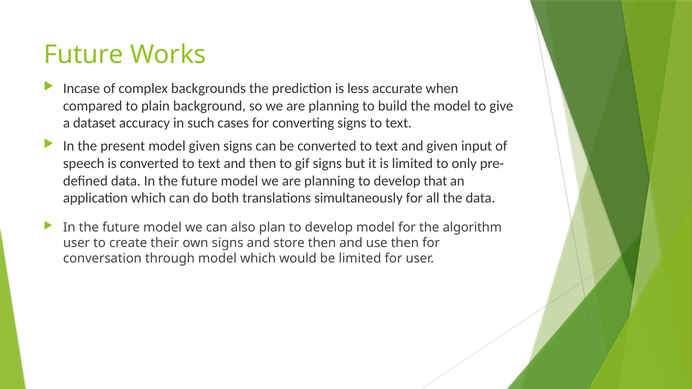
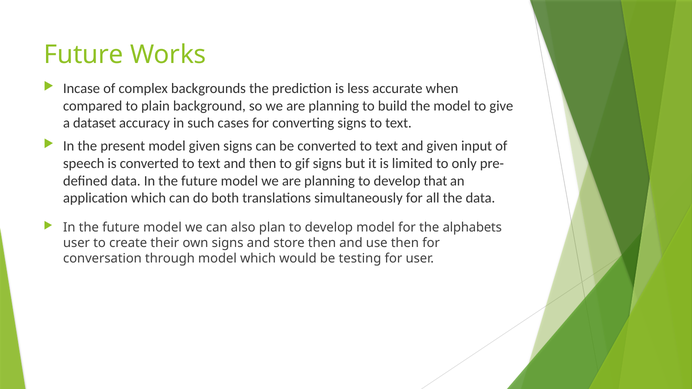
algorithm: algorithm -> alphabets (472, 228)
be limited: limited -> testing (360, 259)
